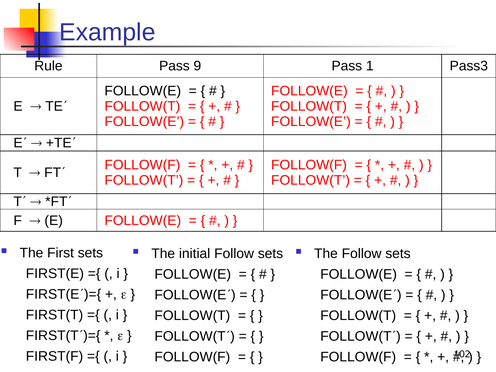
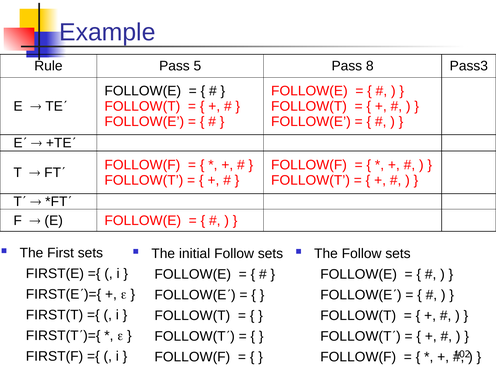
9: 9 -> 5 (197, 66)
1: 1 -> 8 (370, 66)
